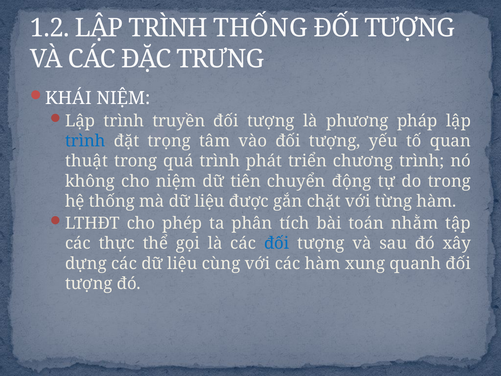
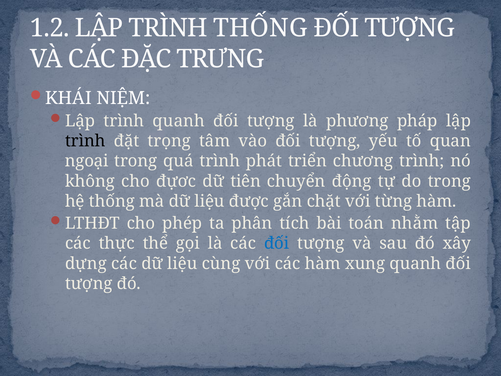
trình truyền: truyền -> quanh (179, 121)
trình colour: blue -> black (85, 141)
thuật: thuật -> ngoại (87, 161)
cho niệm: niệm -> đựơc (176, 181)
